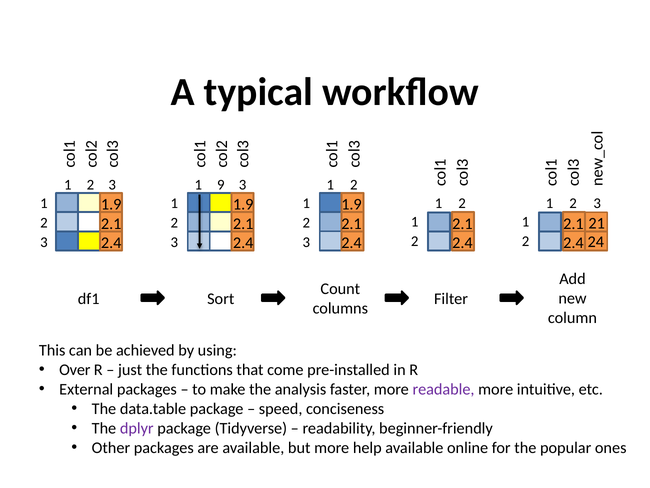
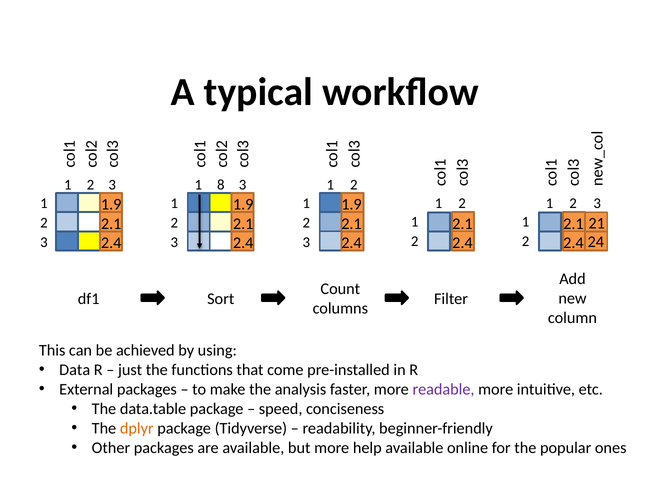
9: 9 -> 8 (221, 185)
Over: Over -> Data (75, 369)
dplyr colour: purple -> orange (137, 428)
